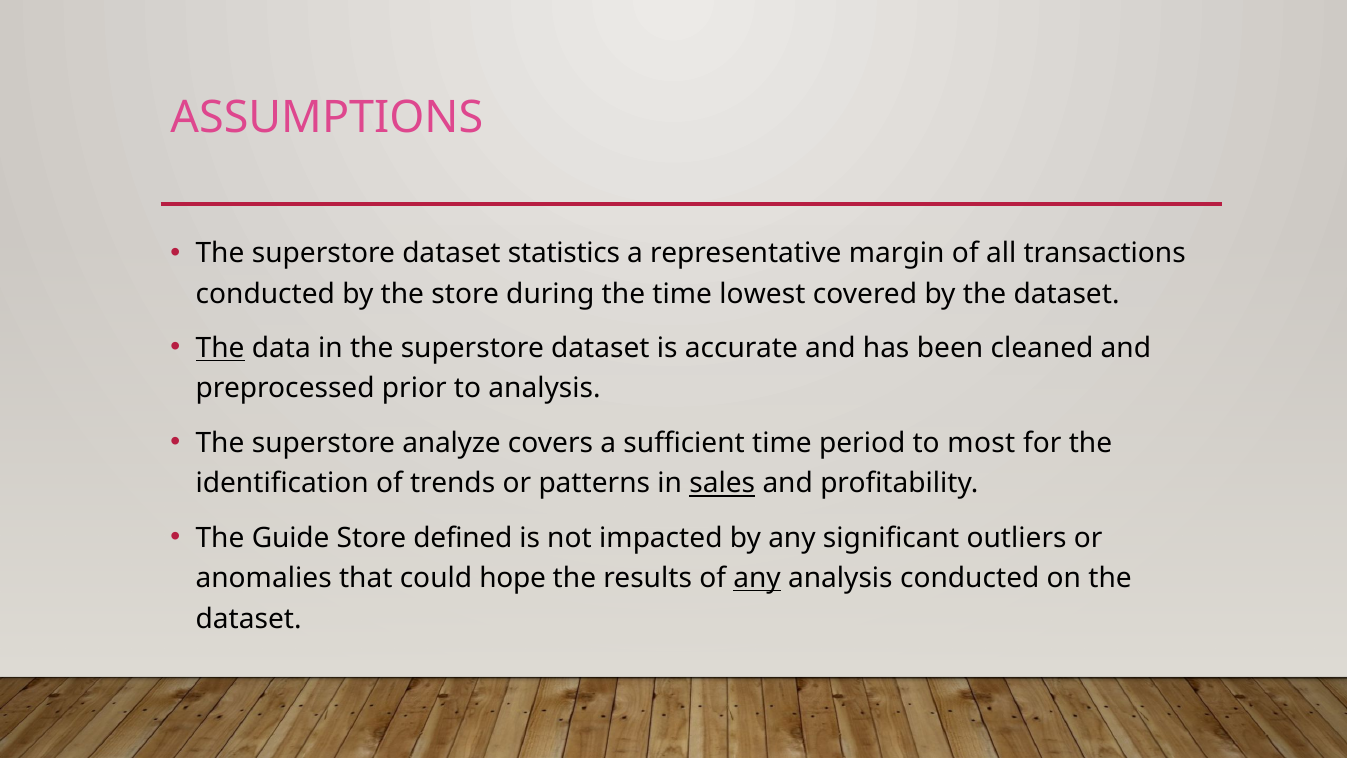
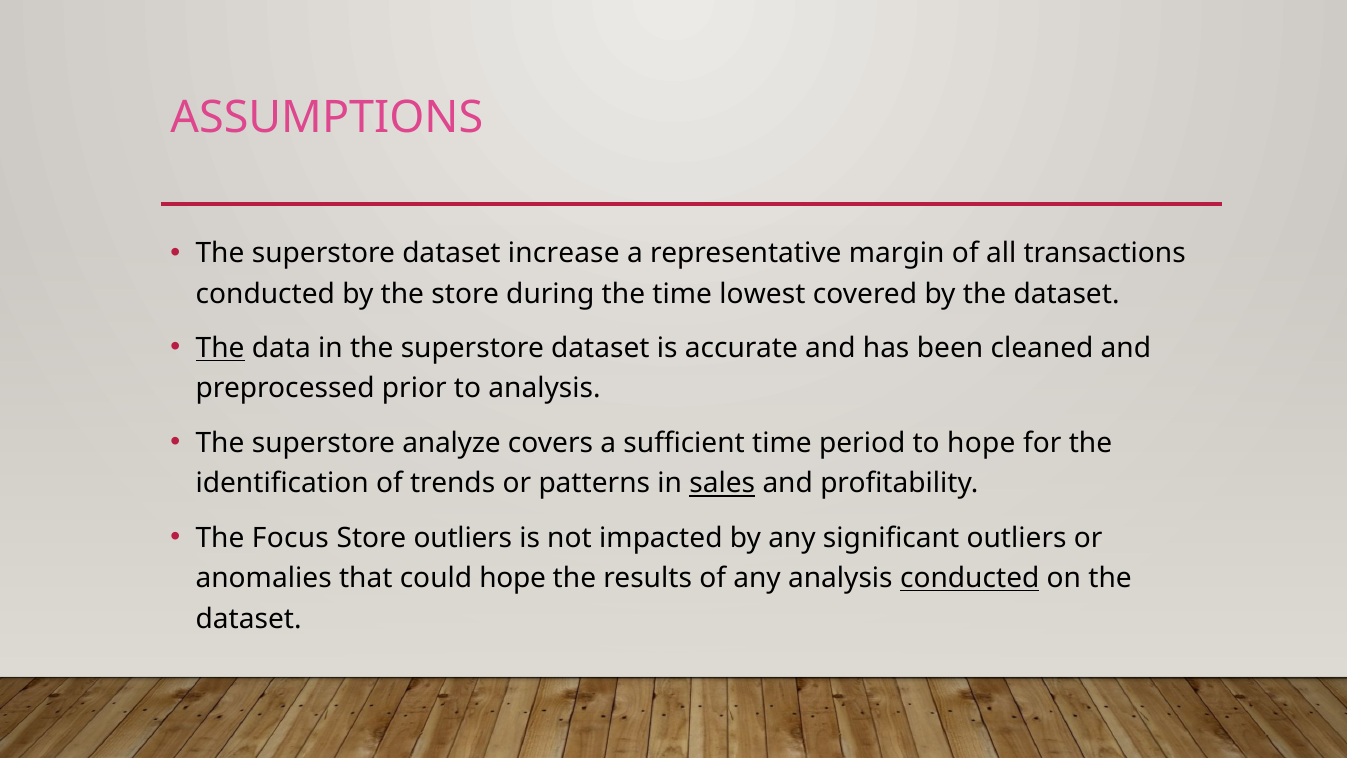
statistics: statistics -> increase (564, 253)
to most: most -> hope (981, 443)
Guide: Guide -> Focus (290, 538)
Store defined: defined -> outliers (463, 538)
any underline: present -> none (757, 578)
conducted underline: none -> present (970, 578)
